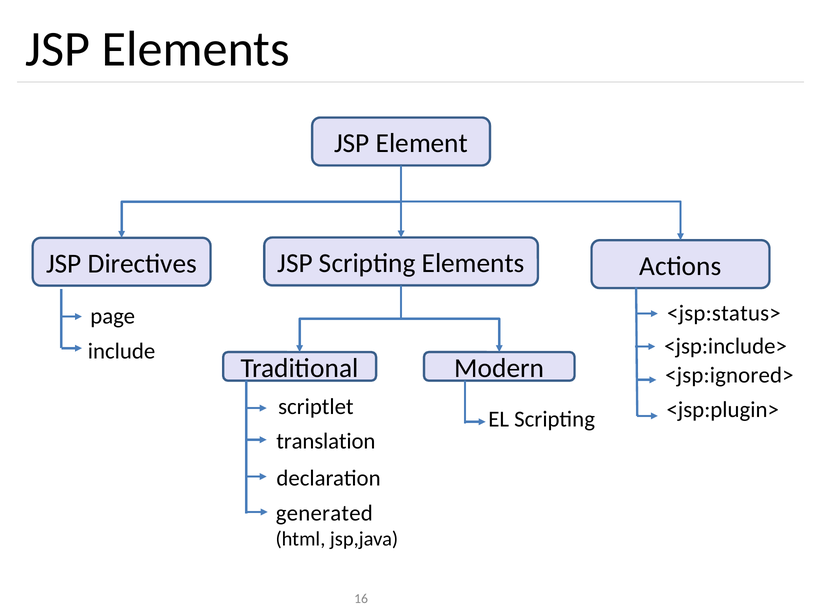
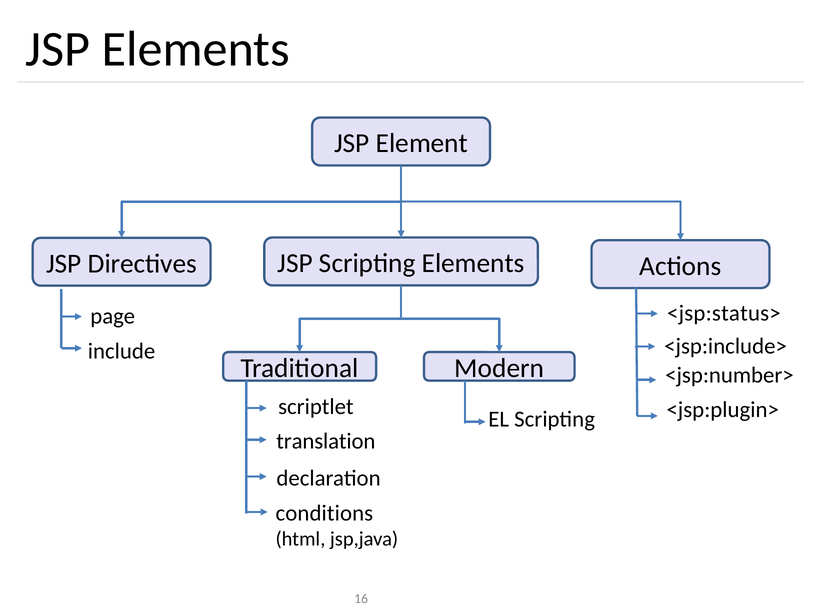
<jsp:ignored>: <jsp:ignored> -> <jsp:number> (729, 375)
generated: generated -> conditions (324, 513)
